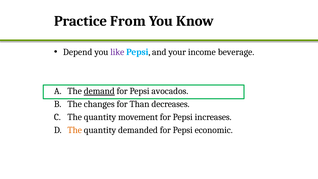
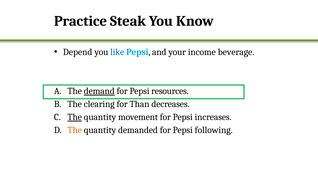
From: From -> Steak (128, 21)
like colour: purple -> blue (117, 52)
avocados: avocados -> resources (170, 91)
changes: changes -> clearing (99, 104)
The underline: none -> present (75, 117)
economic: economic -> following (214, 130)
